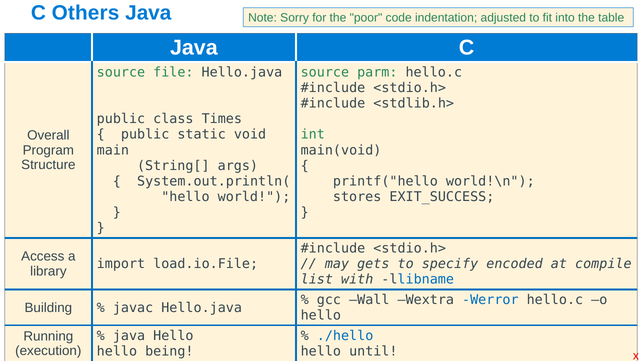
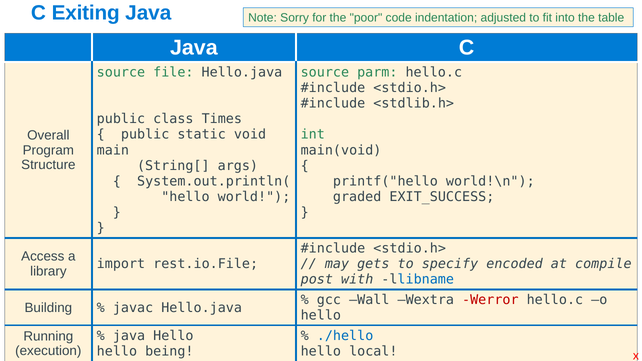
Others: Others -> Exiting (86, 13)
stores: stores -> graded (357, 197)
load.io.File: load.io.File -> rest.io.File (206, 264)
list: list -> post (317, 280)
Werror colour: blue -> red (490, 300)
until: until -> local (373, 351)
